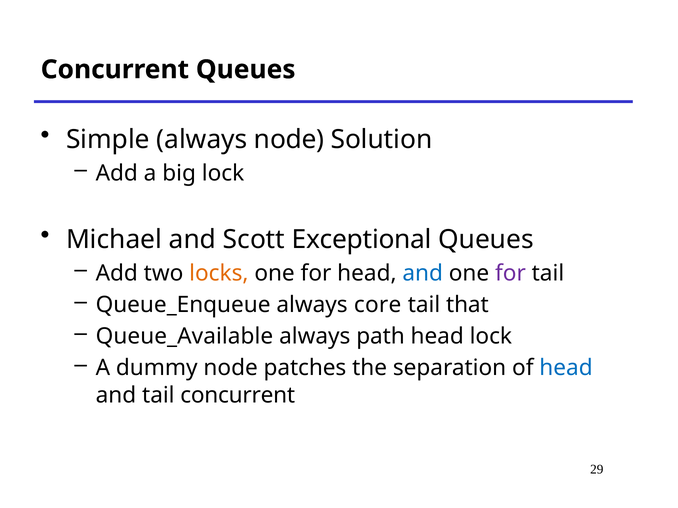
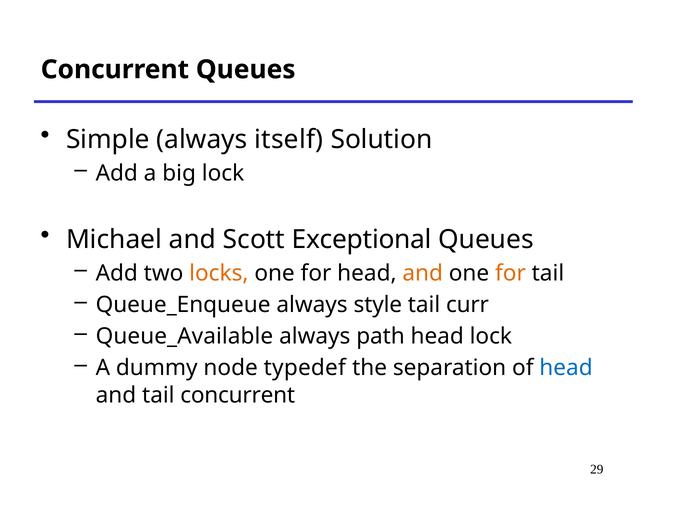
always node: node -> itself (289, 140)
and colour: blue -> orange (423, 273)
for colour: purple -> orange (510, 273)
core: core -> style (378, 305)
that: that -> curr (467, 305)
patches: patches -> typedef (305, 368)
